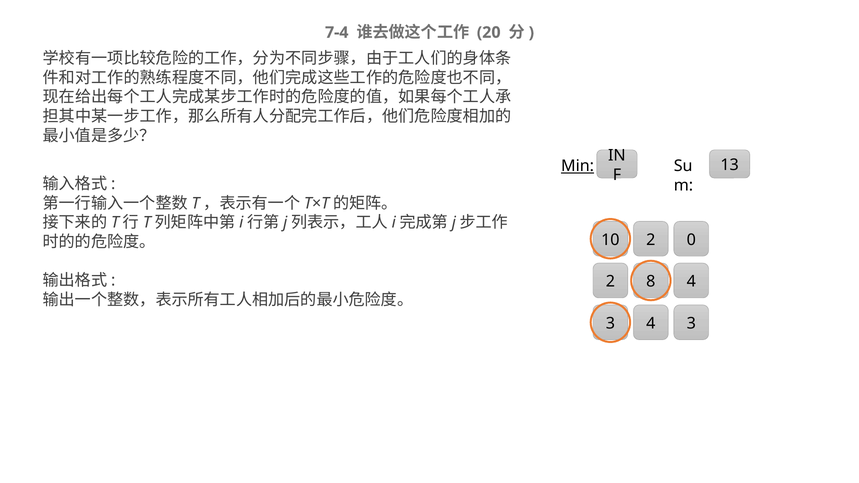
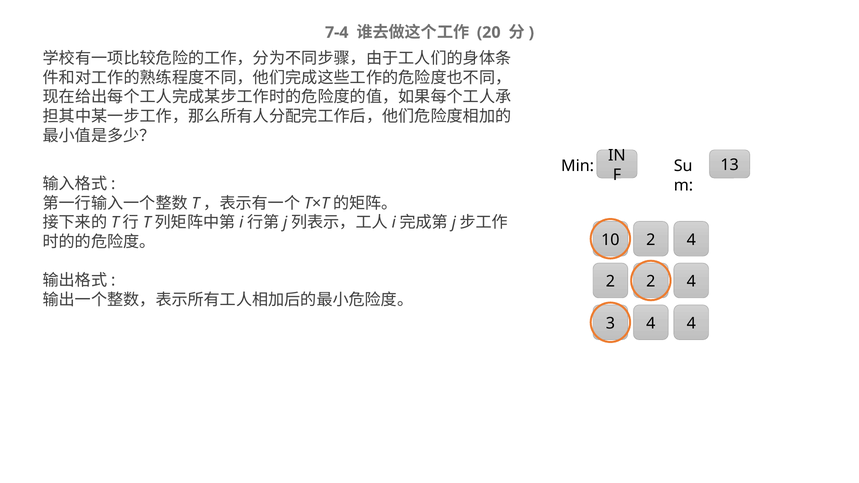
Min underline: present -> none (578, 166)
10 2 0: 0 -> 4 (691, 240)
2 8: 8 -> 2 (651, 282)
3 4 3: 3 -> 4 (691, 324)
